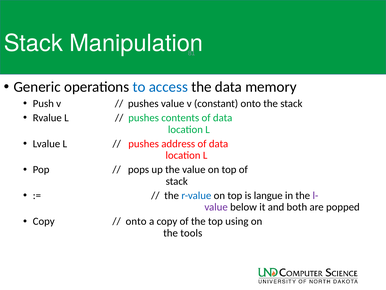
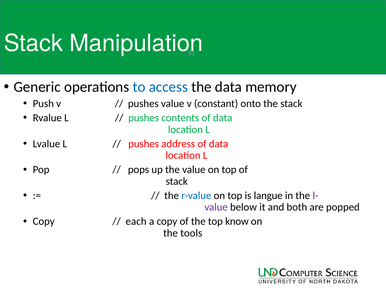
onto: onto -> each (136, 221)
using: using -> know (237, 221)
